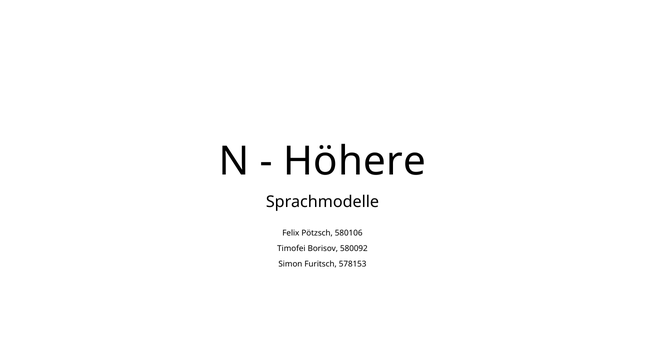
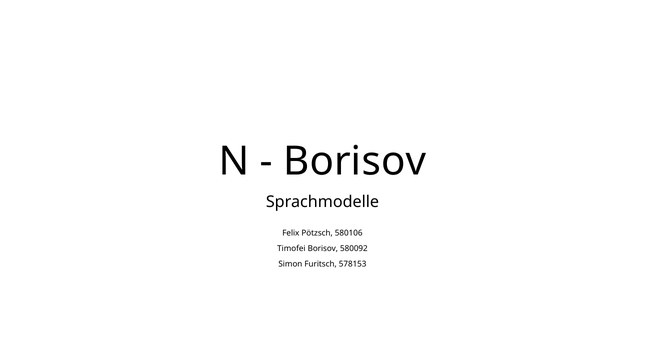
Höhere: Höhere -> Borisov (355, 161)
